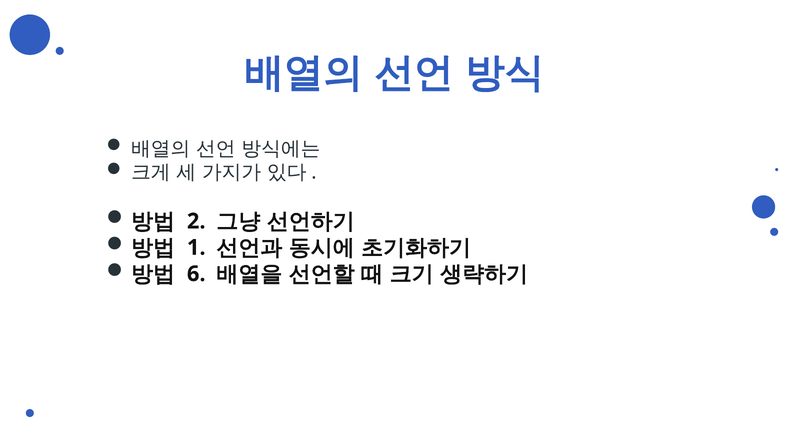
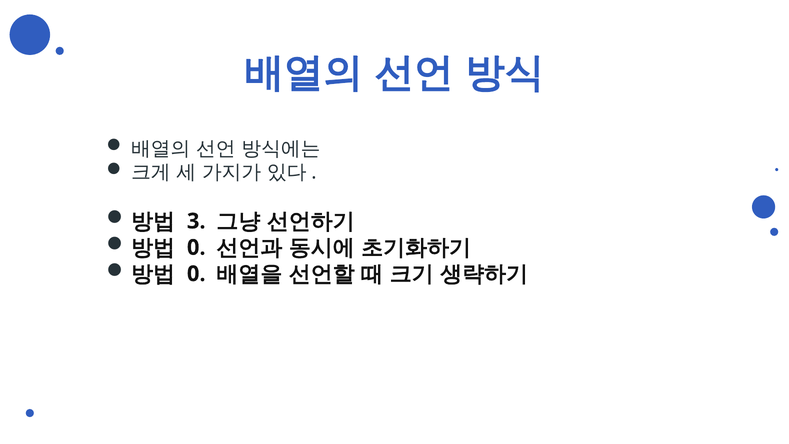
2: 2 -> 3 (196, 221)
1: 1 -> 0 (196, 247)
6: 6 -> 0 (196, 274)
